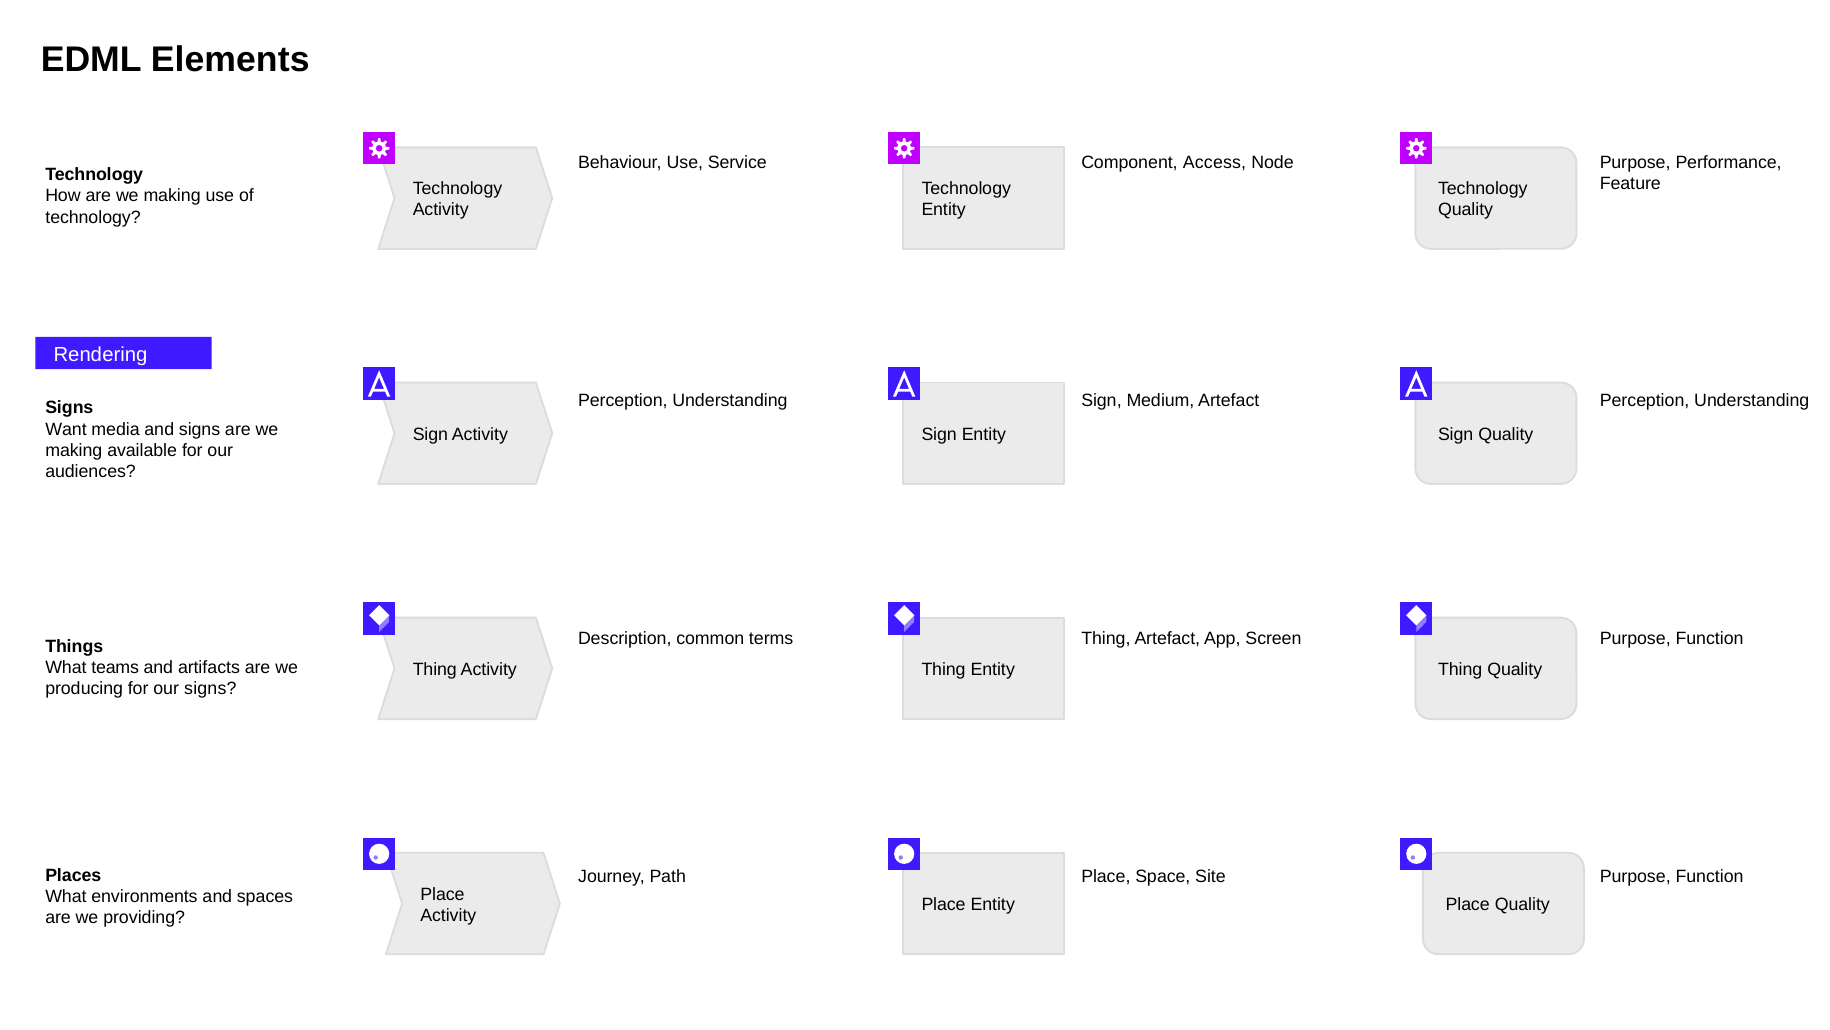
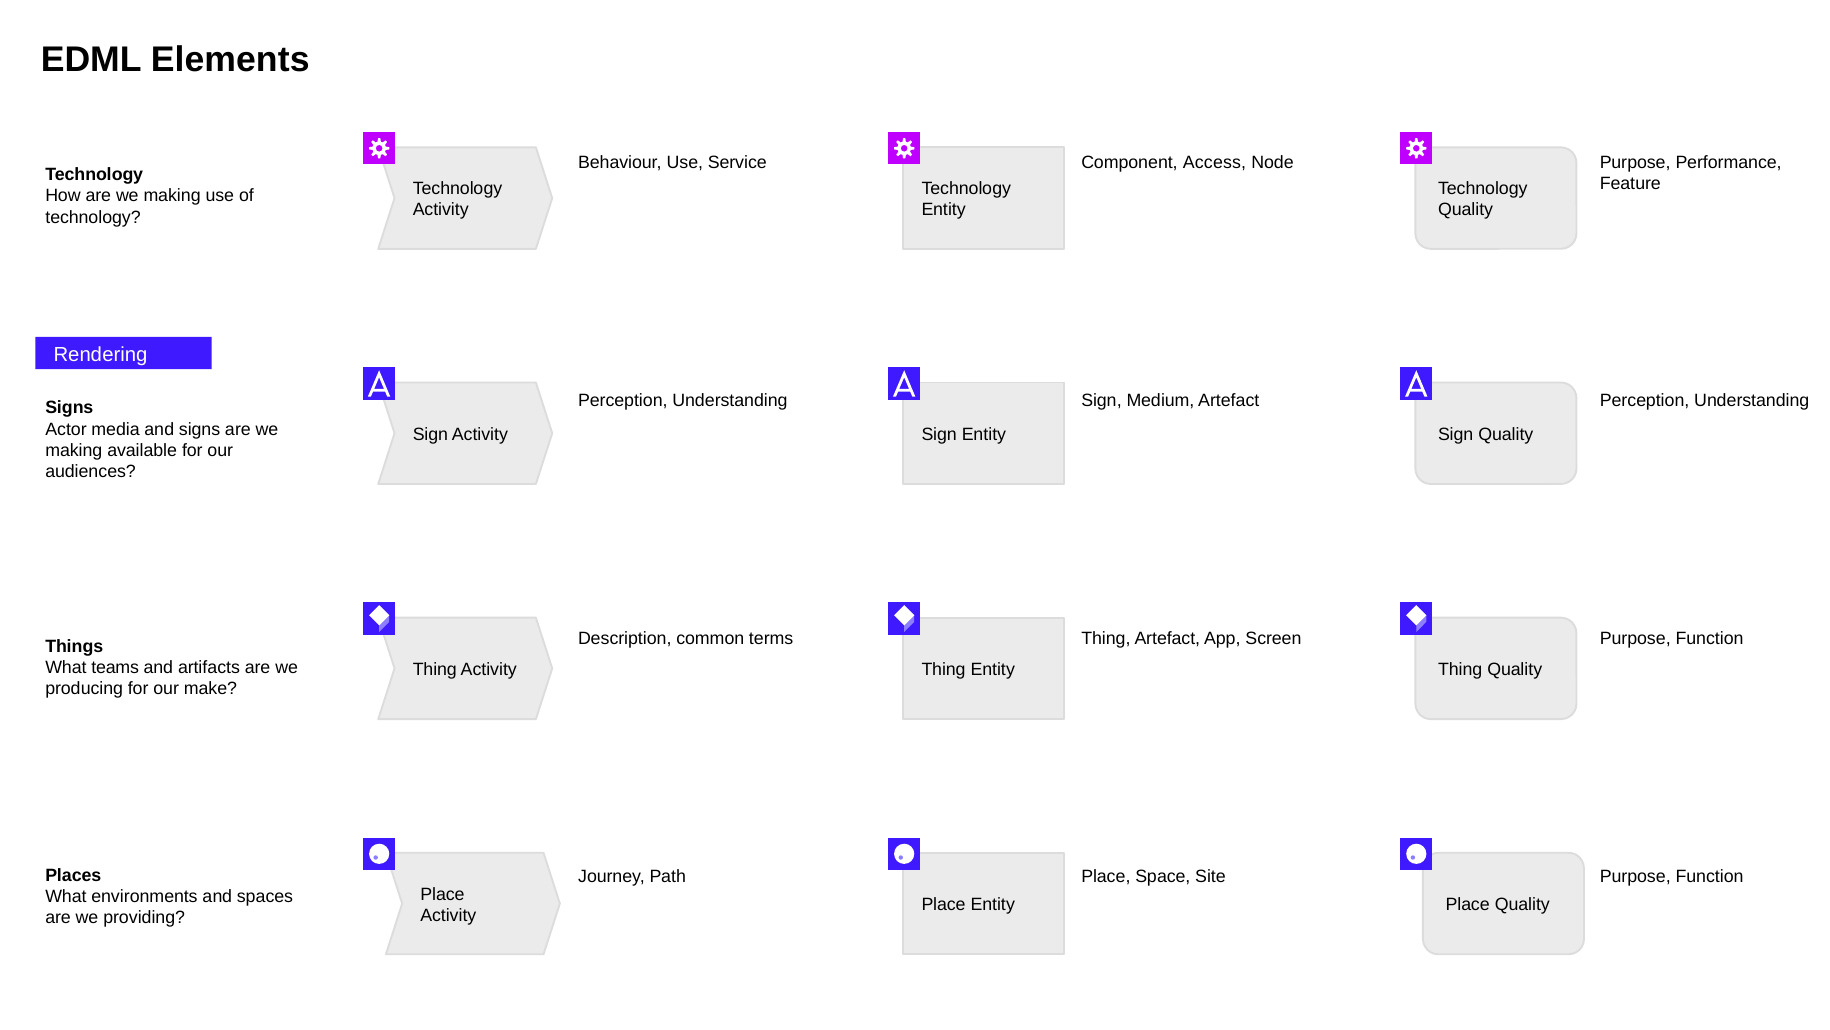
Want: Want -> Actor (66, 429)
our signs: signs -> make (210, 688)
